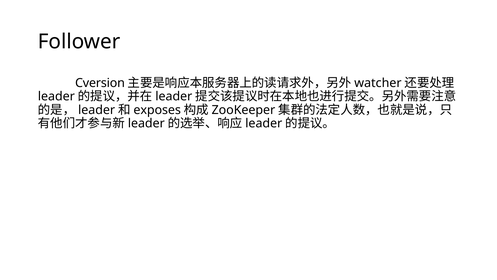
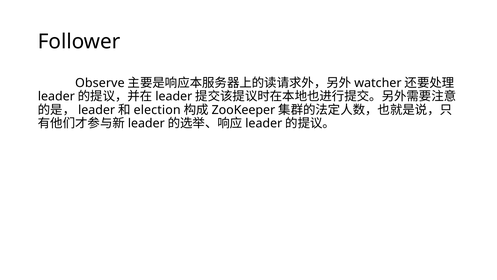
Cversion: Cversion -> Observe (100, 83)
exposes: exposes -> election (157, 110)
